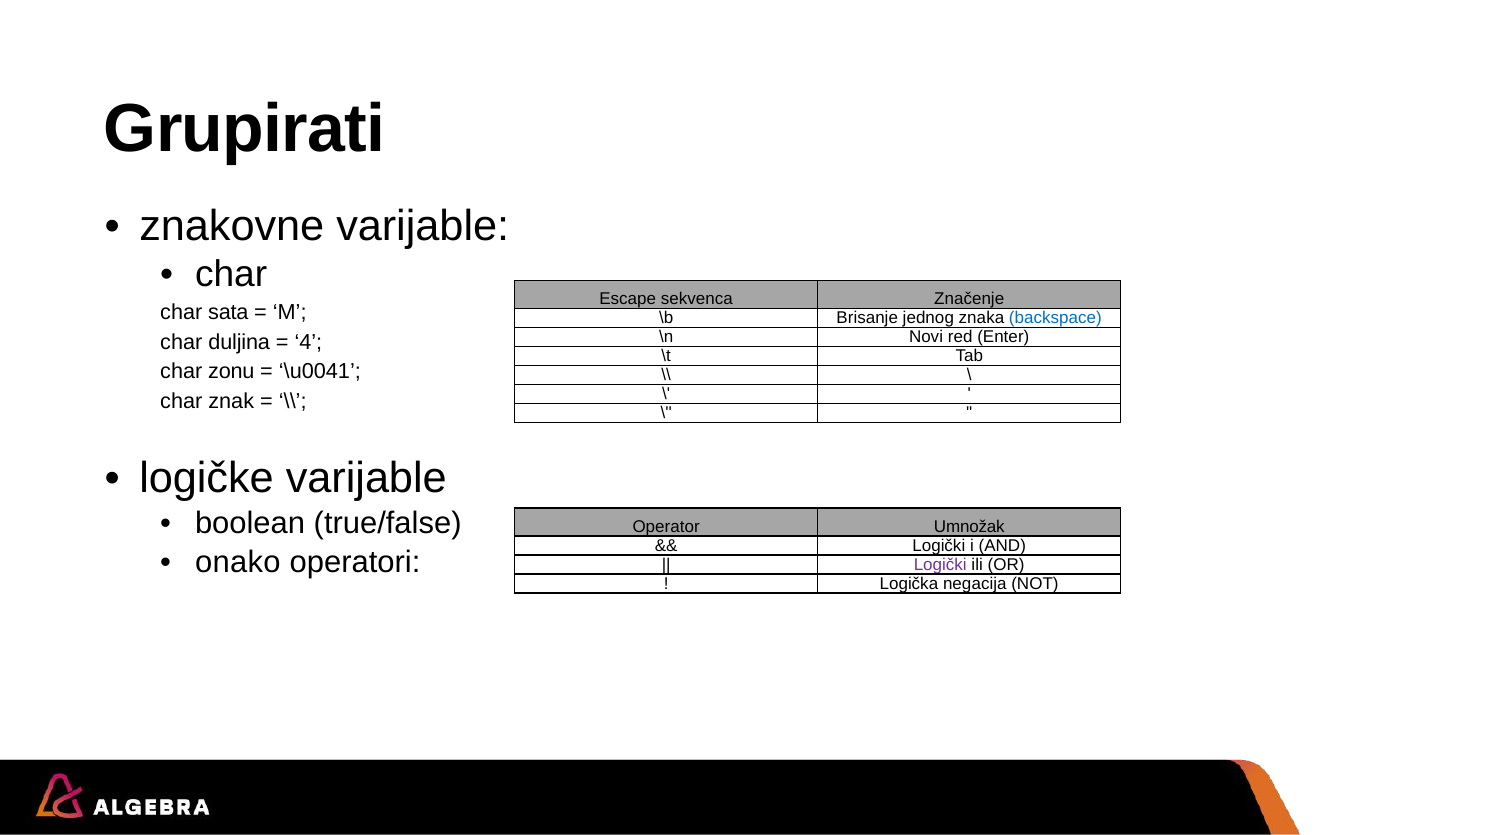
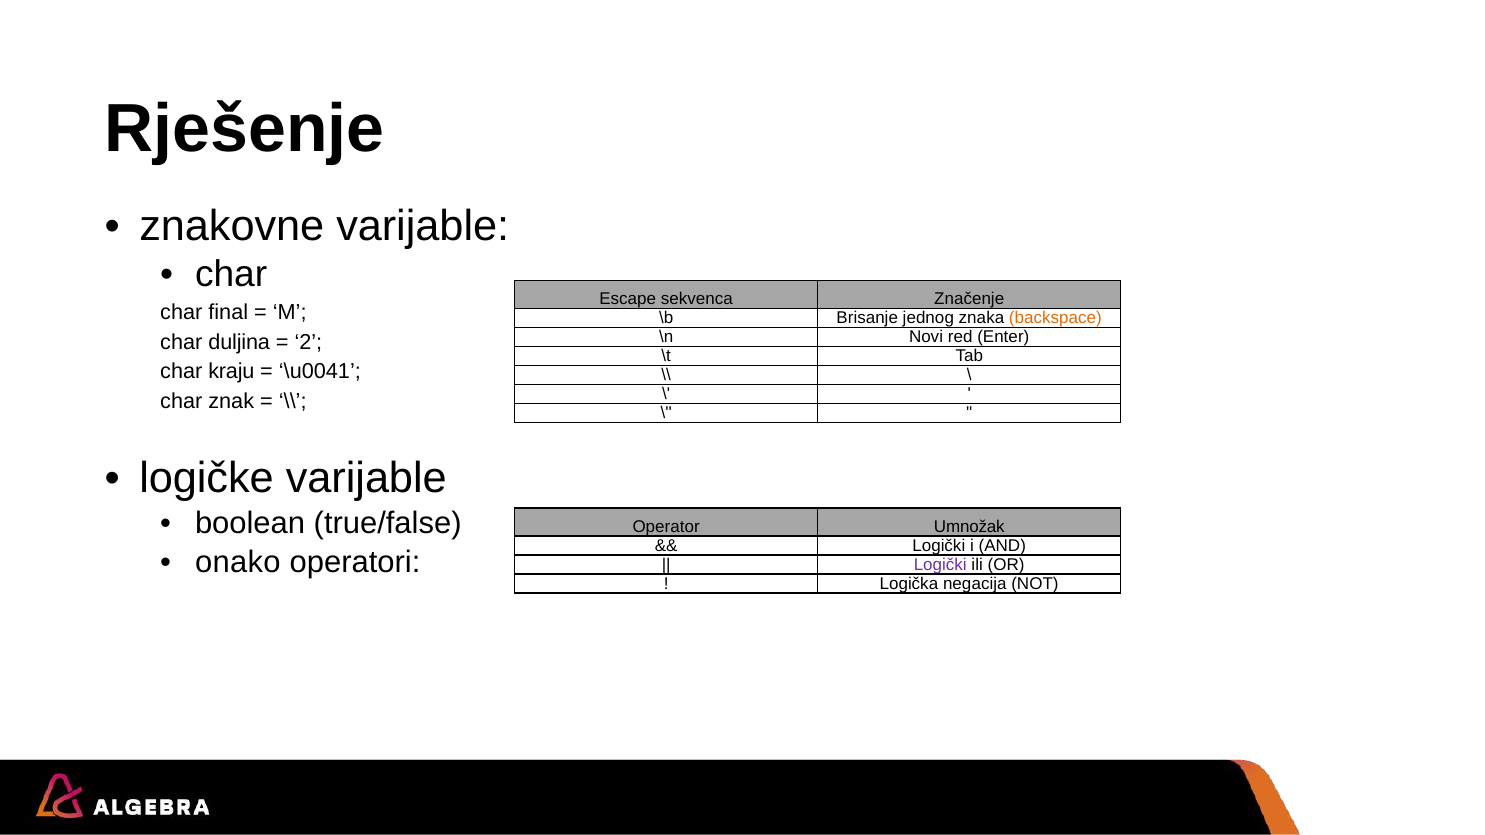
Grupirati: Grupirati -> Rješenje (244, 129)
sata: sata -> final (228, 312)
backspace colour: blue -> orange (1055, 318)
4: 4 -> 2 (308, 342)
zonu: zonu -> kraju (231, 372)
